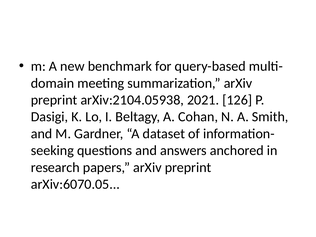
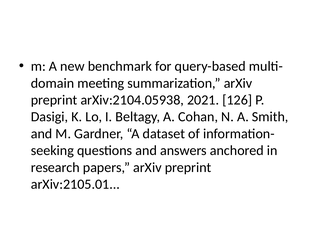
arXiv:6070.05: arXiv:6070.05 -> arXiv:2105.01 (75, 184)
